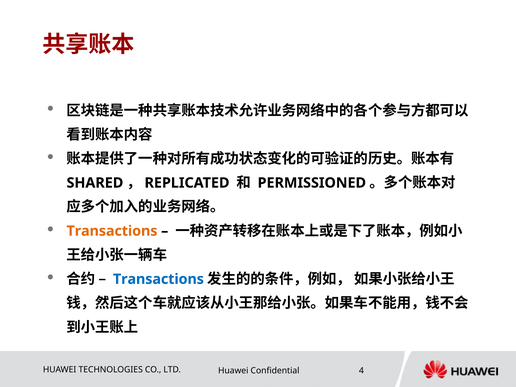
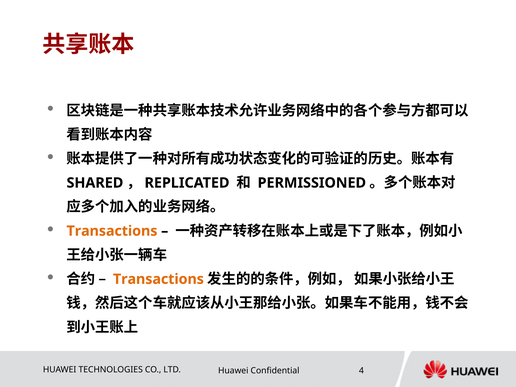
Transactions colour: blue -> orange (158, 279)
